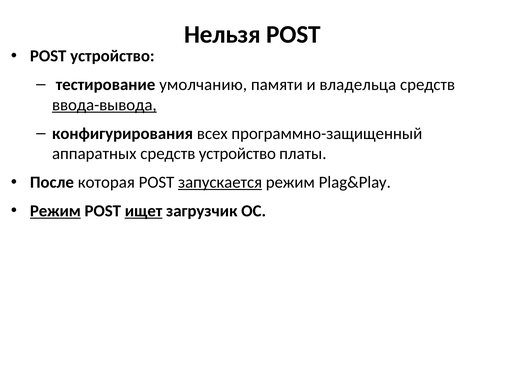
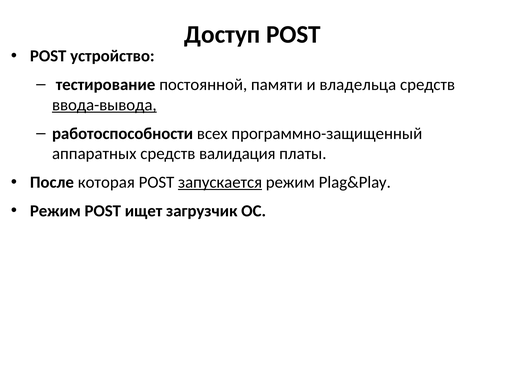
Нельзя: Нельзя -> Доступ (222, 34)
умолчанию: умолчанию -> постоянной (203, 85)
конфигурирования: конфигурирования -> работоспособности (123, 133)
средств устройство: устройство -> валидация (237, 154)
Режим underline: present -> none (55, 211)
ищет underline: present -> none (144, 211)
